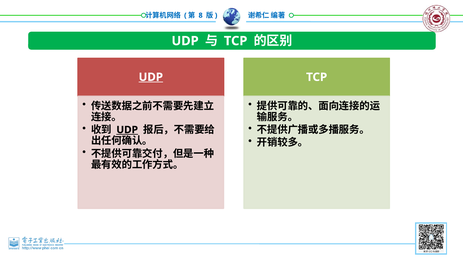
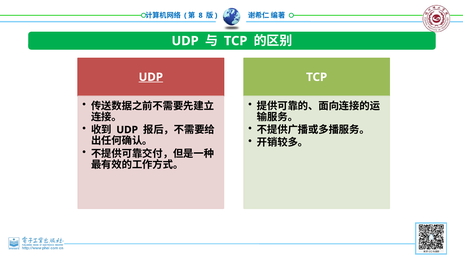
UDP underline: present -> none (127, 130)
